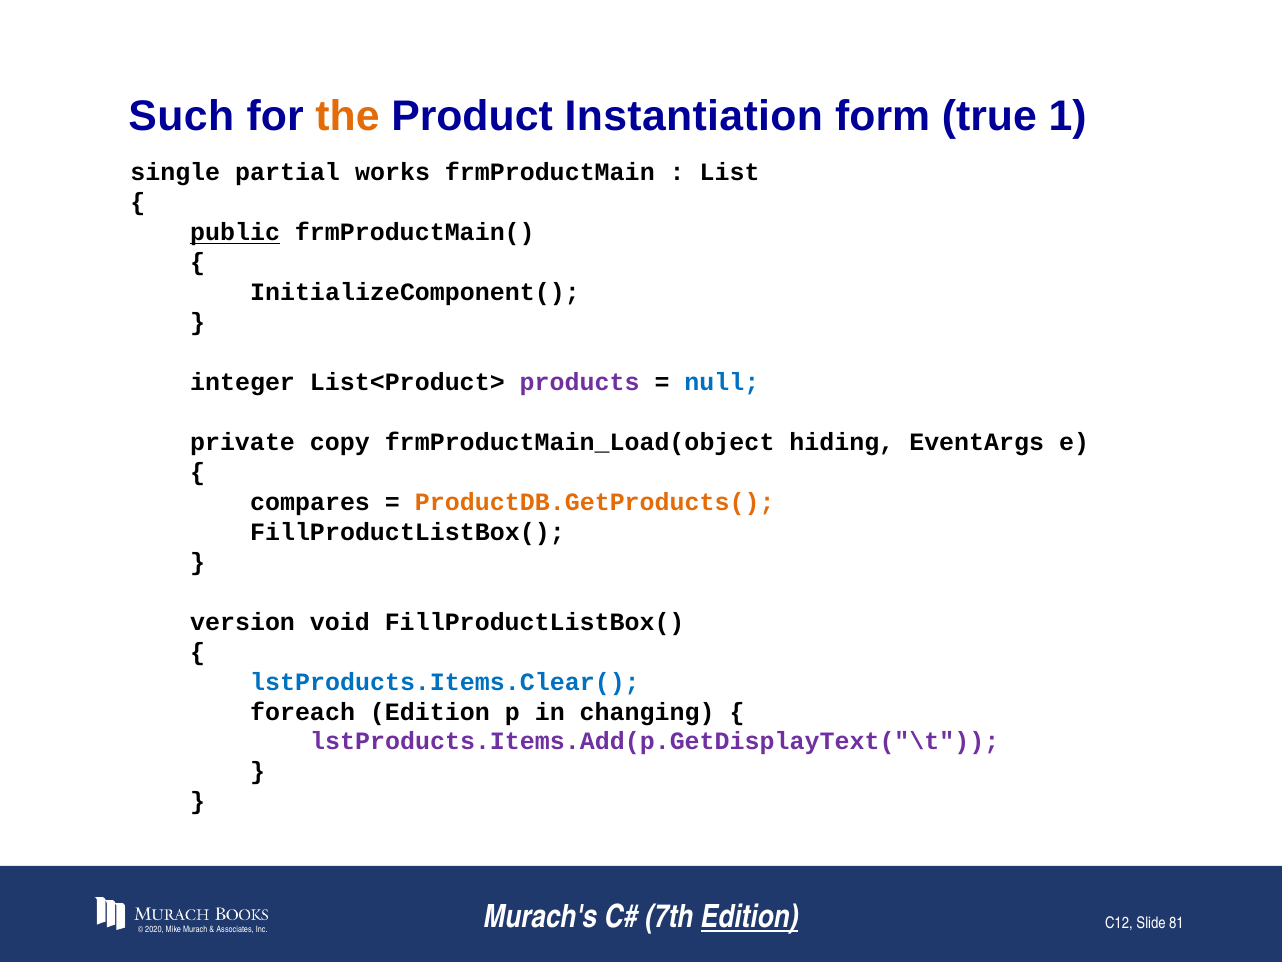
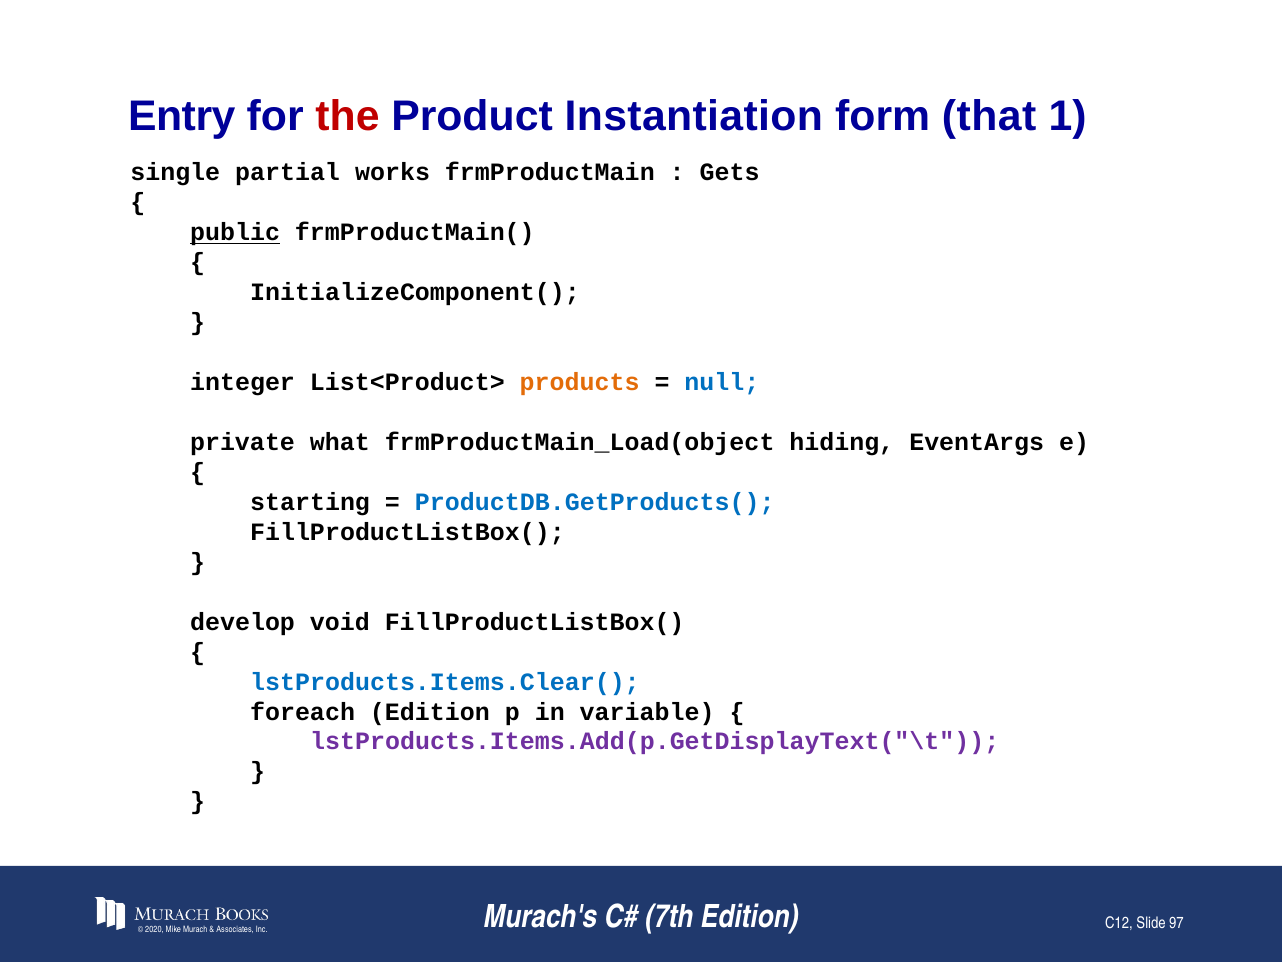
Such: Such -> Entry (182, 116)
the colour: orange -> red (347, 116)
true: true -> that (989, 116)
List: List -> Gets (730, 173)
products colour: purple -> orange (580, 382)
copy: copy -> what (340, 442)
compares: compares -> starting (310, 502)
ProductDB.GetProducts( colour: orange -> blue (595, 502)
version: version -> develop (243, 622)
changing: changing -> variable (647, 711)
Edition underline: present -> none (749, 917)
81: 81 -> 97 (1177, 922)
